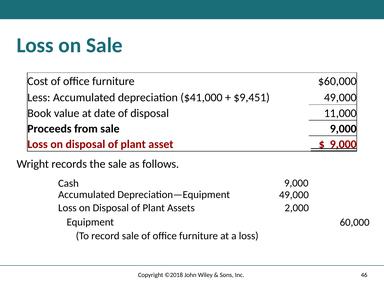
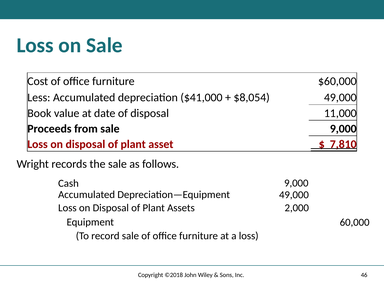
$9,451: $9,451 -> $8,054 (252, 98)
9,000: 9,000 -> 7,810 (343, 144)
